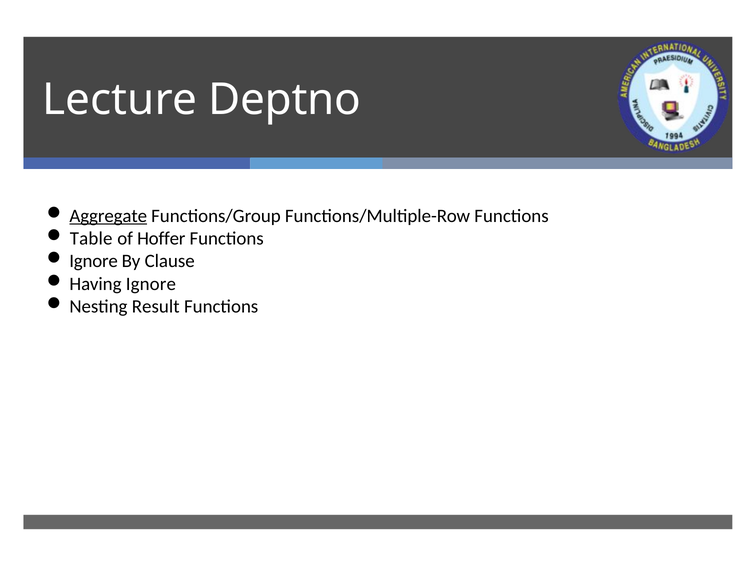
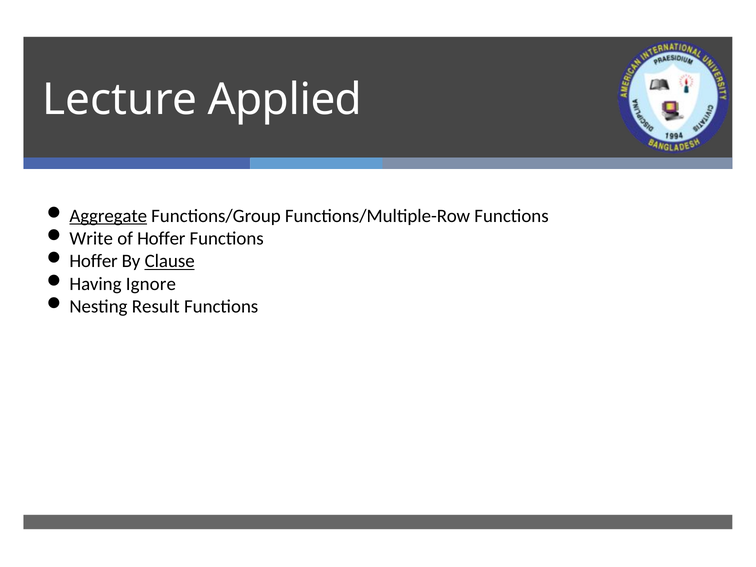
Deptno: Deptno -> Applied (285, 100)
Table: Table -> Write (91, 239)
Ignore: Ignore -> Hoffer (94, 261)
Clause underline: none -> present (170, 261)
